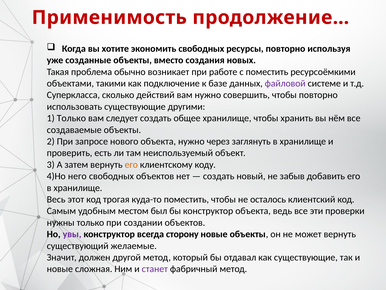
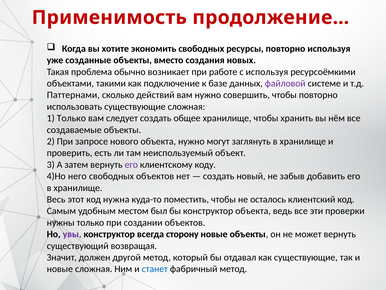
с поместить: поместить -> используя (267, 72)
Суперкласса: Суперкласса -> Паттернами (73, 95)
существующие другими: другими -> сложная (186, 106)
через: через -> могут (218, 141)
его colour: orange -> purple (131, 164)
трогая: трогая -> нужна (116, 199)
желаемые: желаемые -> возвращая (134, 245)
станет colour: purple -> blue (155, 269)
